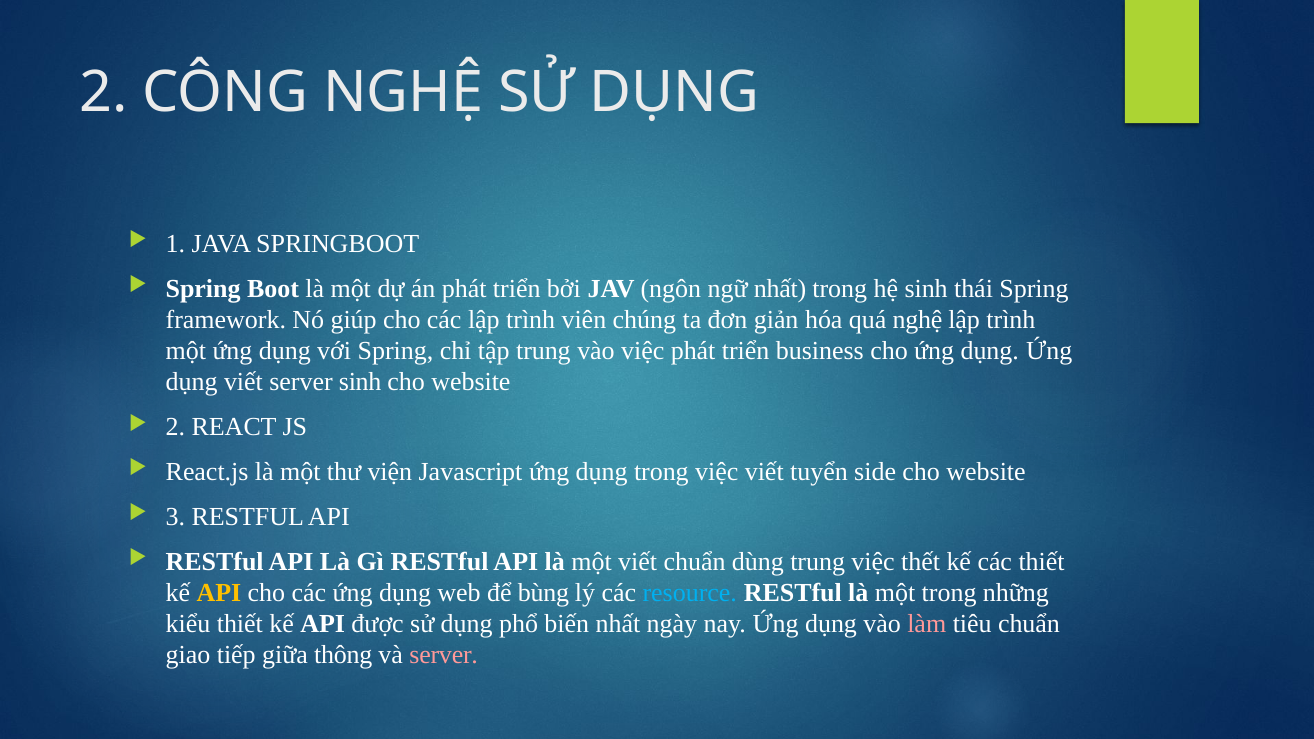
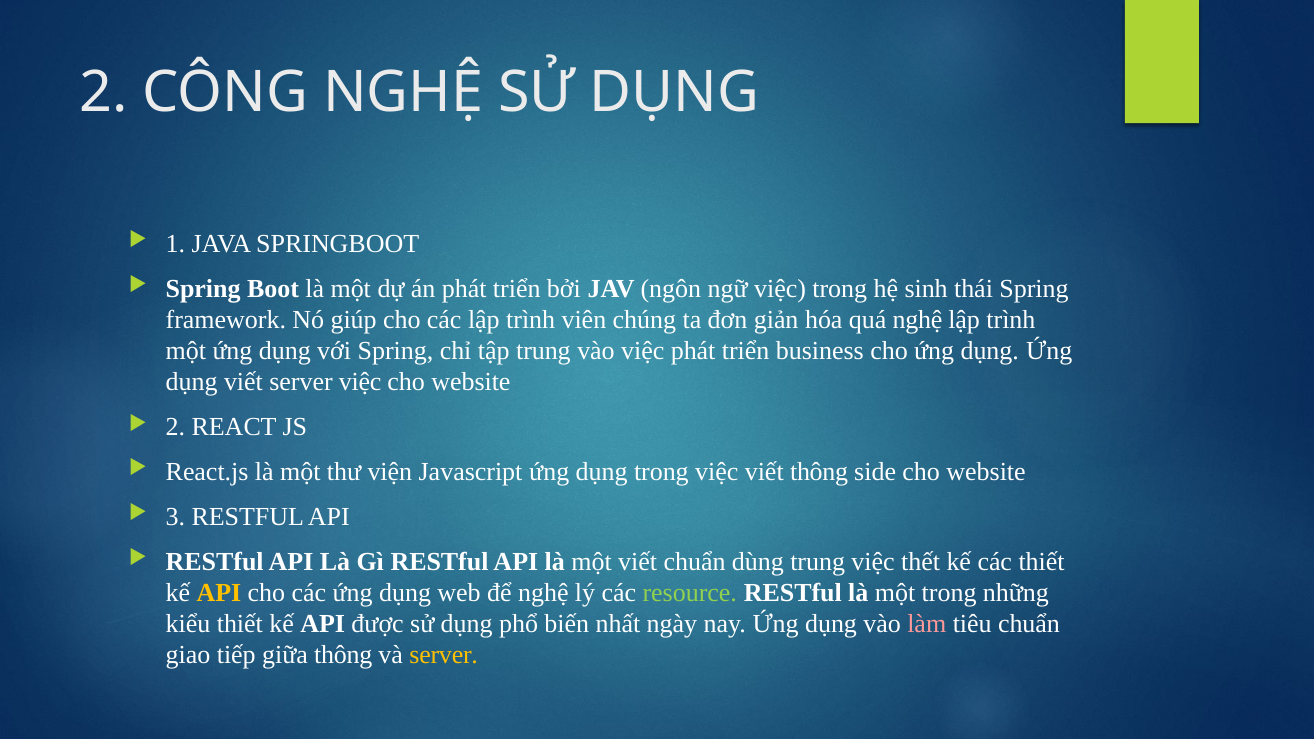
ngữ nhất: nhất -> việc (780, 289)
server sinh: sinh -> việc (360, 382)
viết tuyển: tuyển -> thông (819, 472)
để bùng: bùng -> nghệ (543, 593)
resource colour: light blue -> light green (690, 593)
server colour: pink -> yellow (444, 655)
